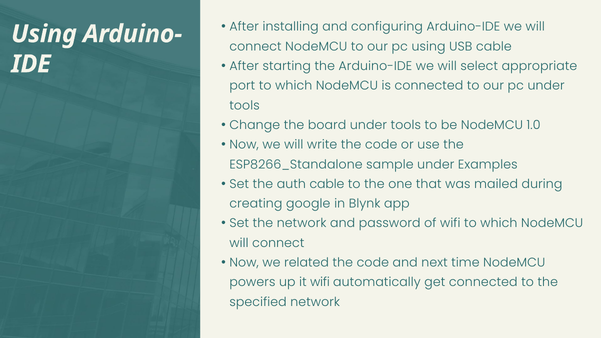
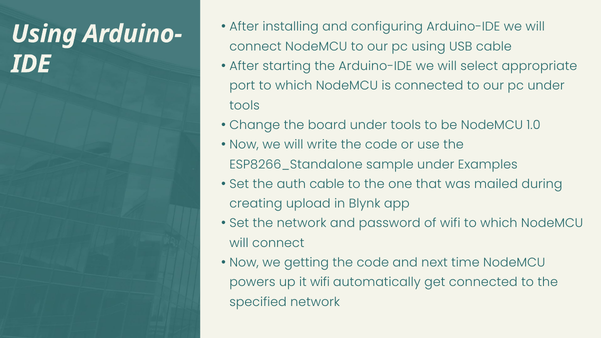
google: google -> upload (308, 204)
related: related -> getting (307, 263)
